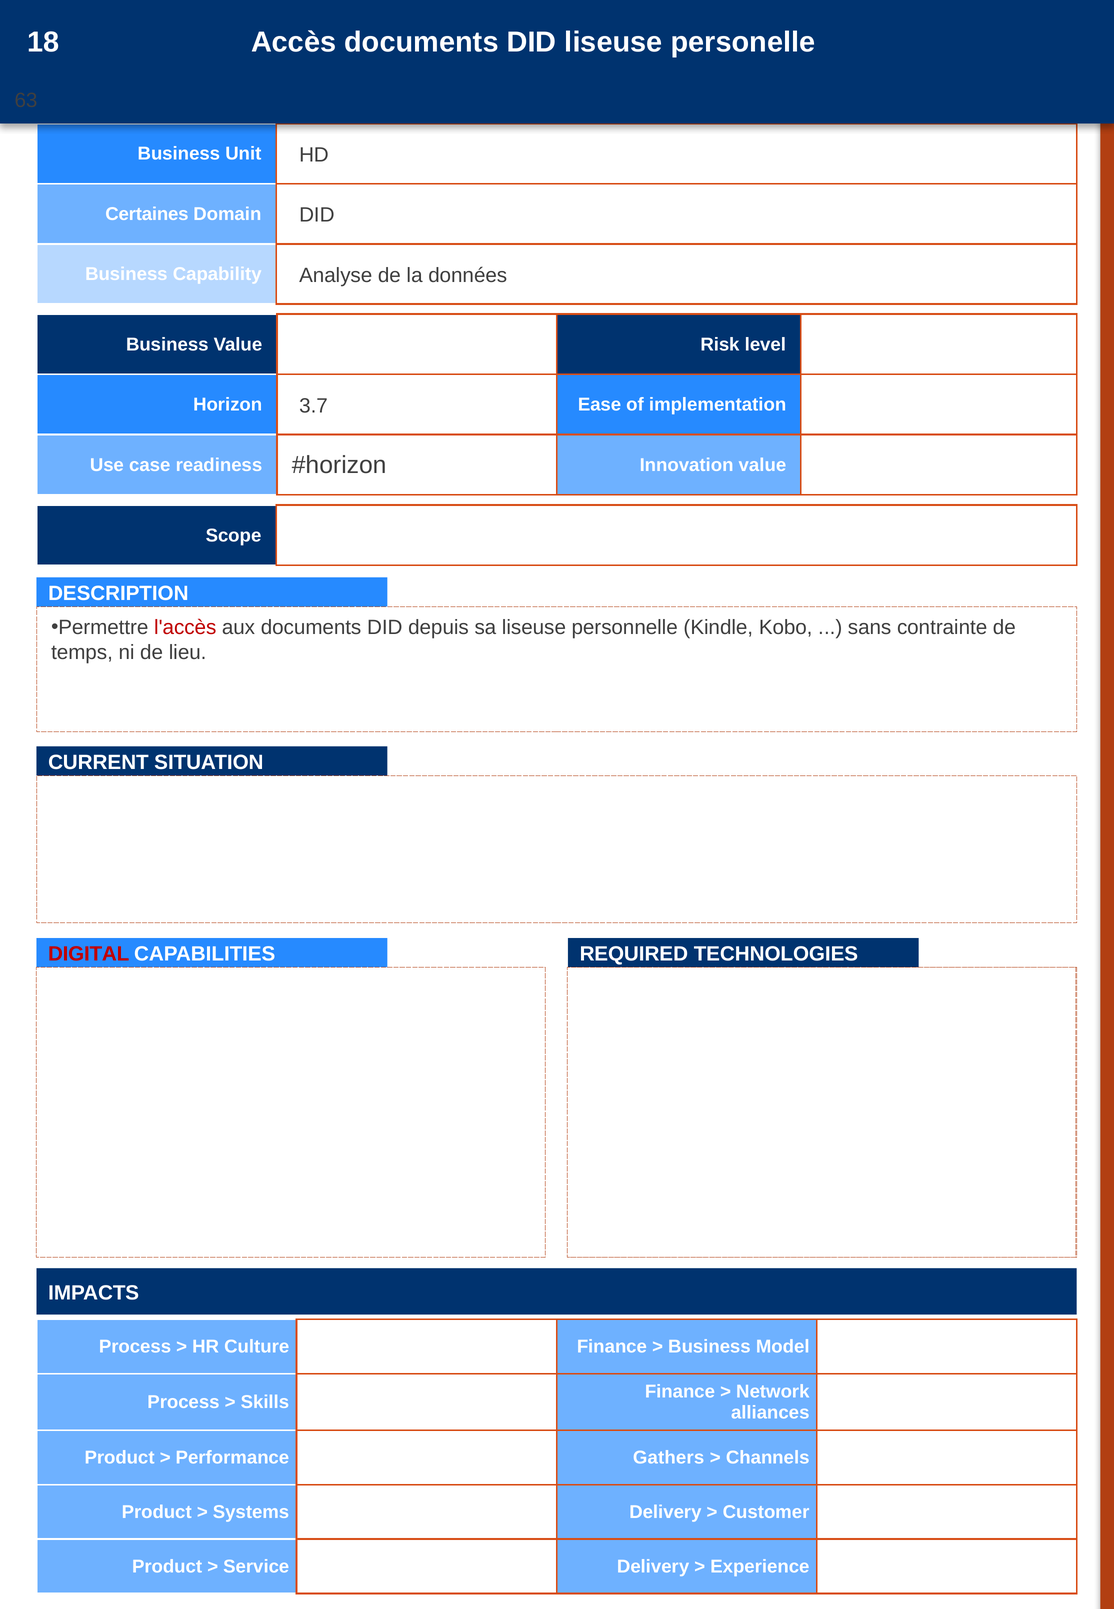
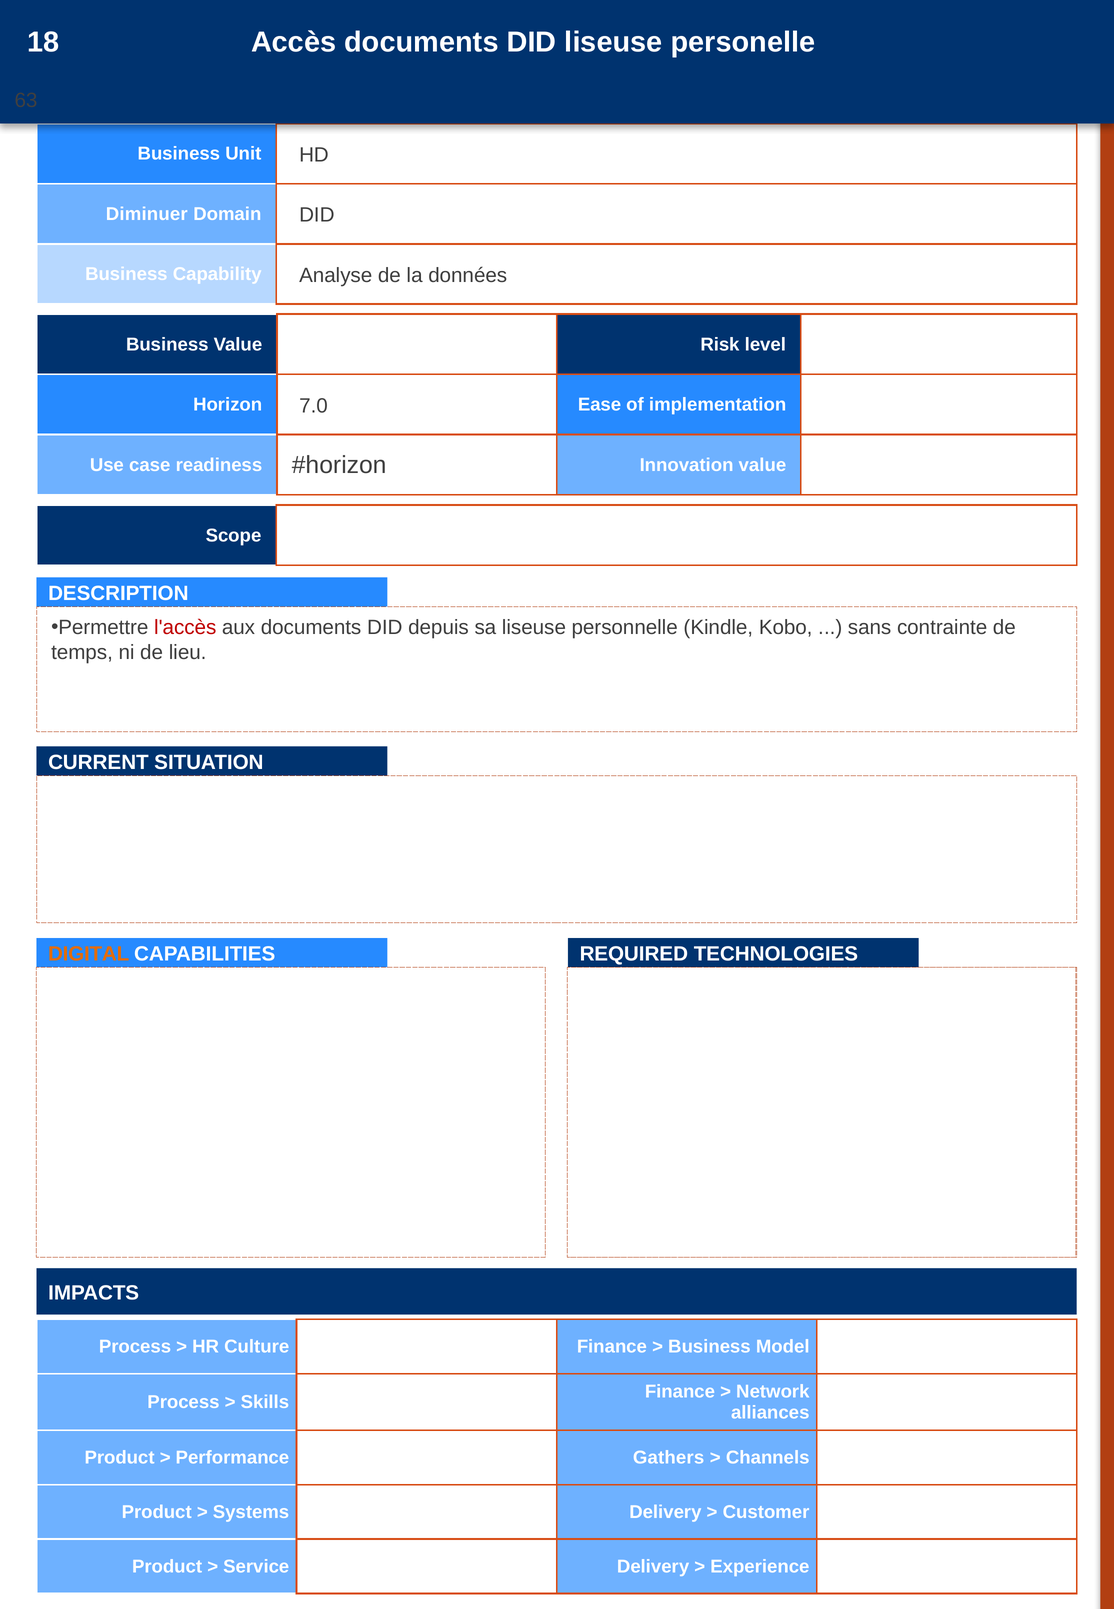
Certaines: Certaines -> Diminuer (147, 214)
3.7: 3.7 -> 7.0 (314, 406)
DIGITAL colour: red -> orange (89, 954)
